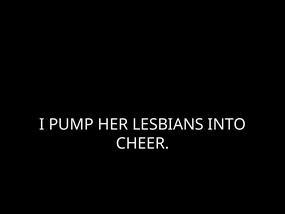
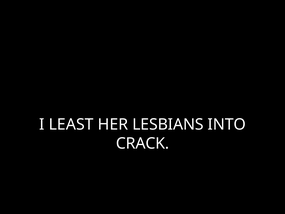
PUMP: PUMP -> LEAST (71, 124)
CHEER: CHEER -> CRACK (143, 143)
